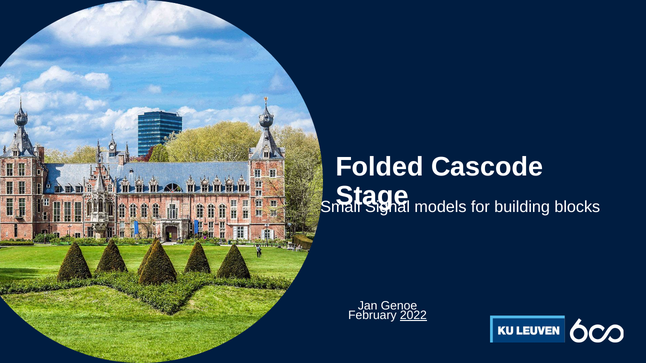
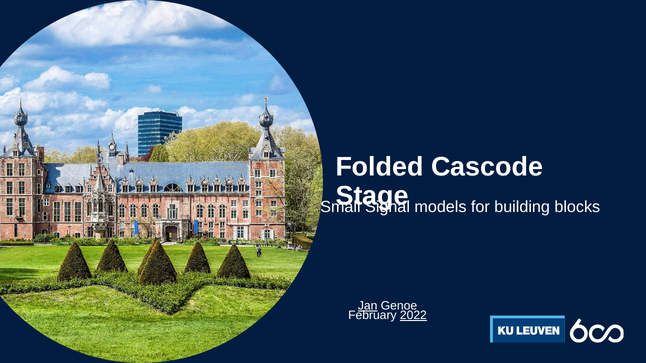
Jan underline: none -> present (368, 306)
